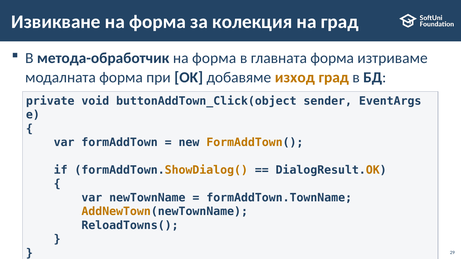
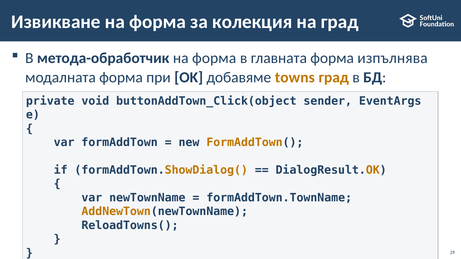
изтриваме: изтриваме -> изпълнява (393, 58)
изход: изход -> towns (295, 78)
